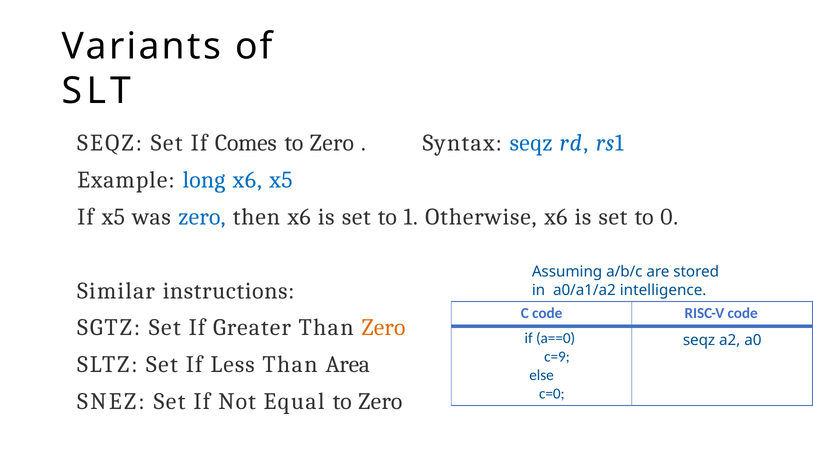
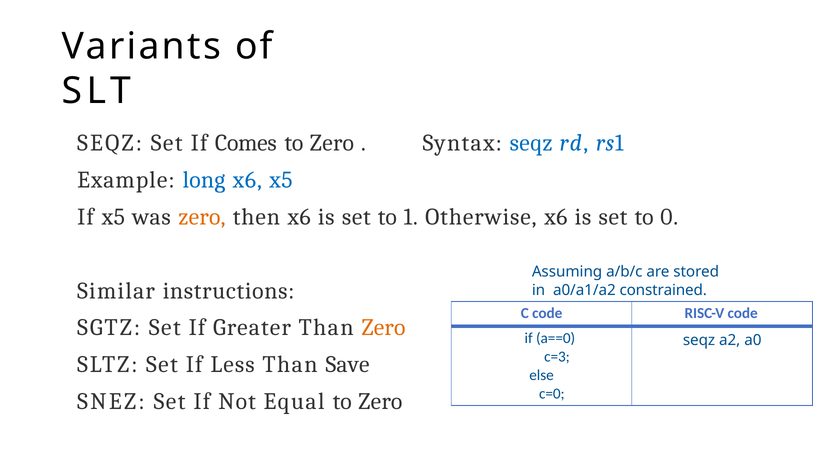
zero colour: blue -> orange (202, 217)
intelligence: intelligence -> constrained (663, 290)
c=9: c=9 -> c=3 (557, 357)
Area: Area -> Save (348, 364)
